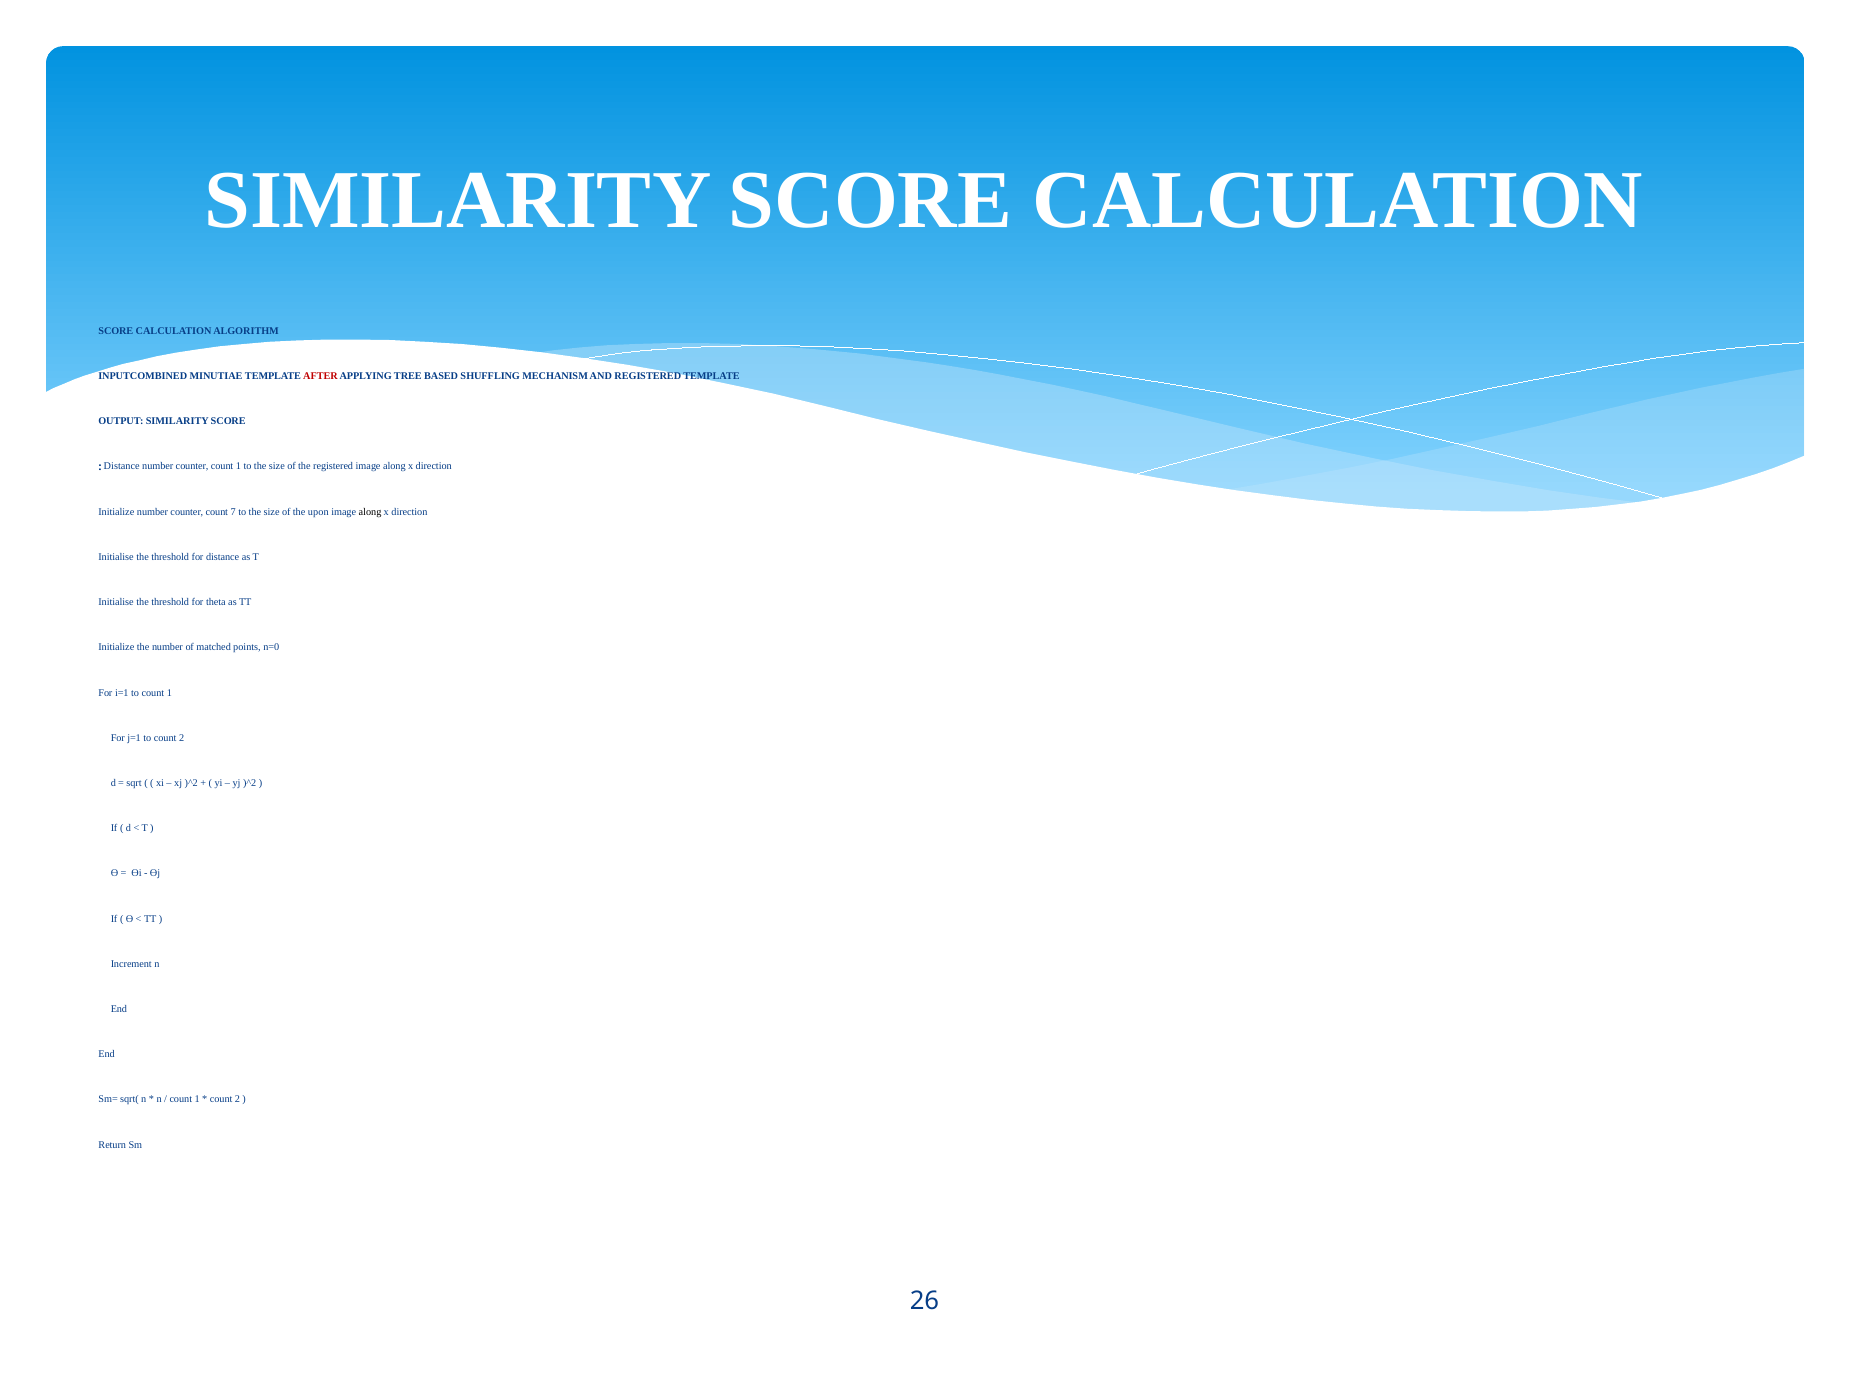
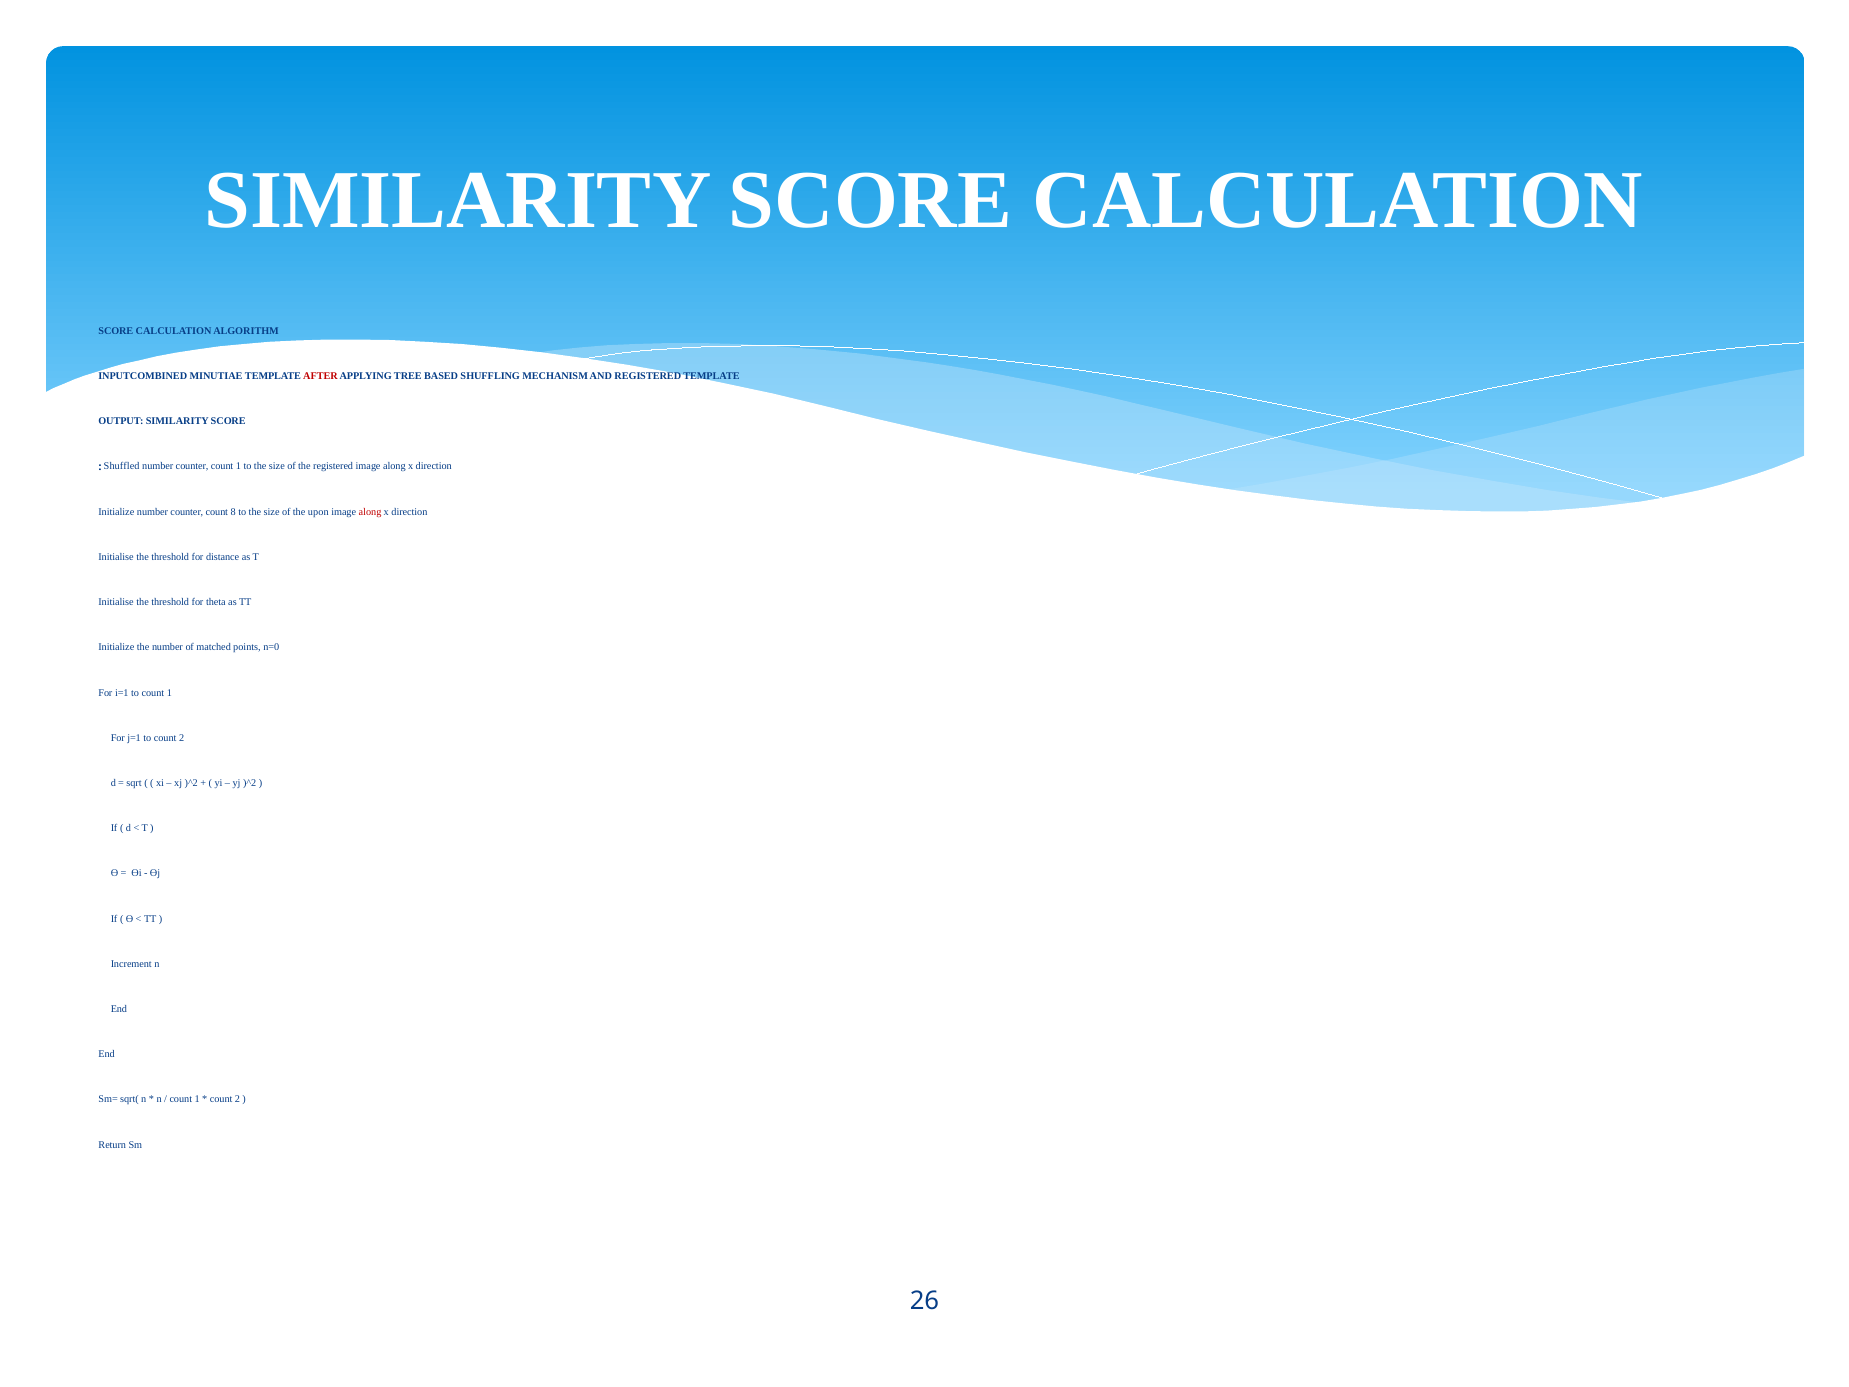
Distance: Distance -> Shuffled (122, 467)
7: 7 -> 8 (233, 512)
along colour: black -> red (370, 512)
